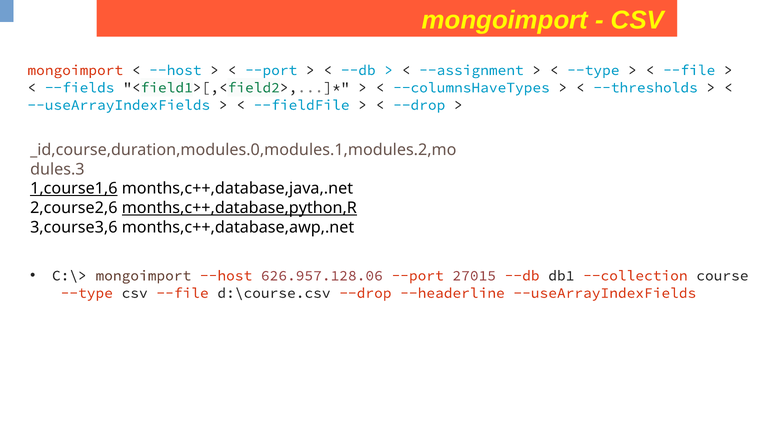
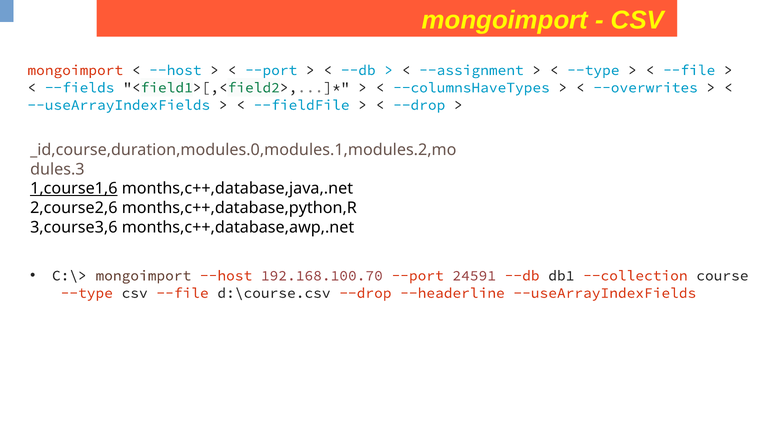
--thresholds: --thresholds -> --overwrites (646, 88)
months,c++,database,python,R underline: present -> none (239, 208)
626.957.128.06: 626.957.128.06 -> 192.168.100.70 (322, 276)
27015: 27015 -> 24591 (474, 276)
